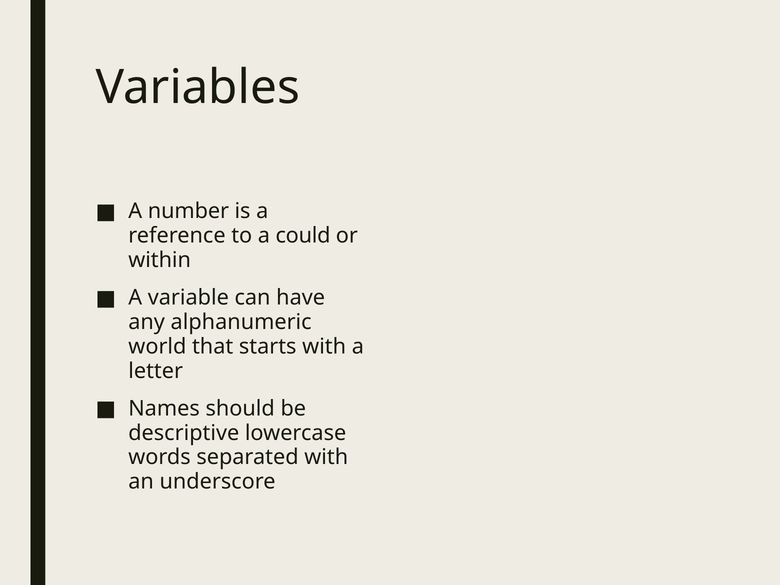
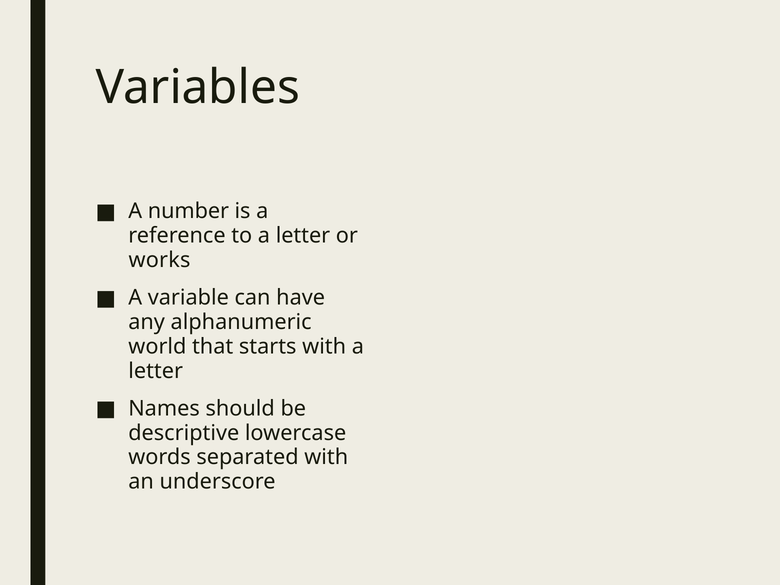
to a could: could -> letter (303, 236)
within: within -> works (159, 260)
